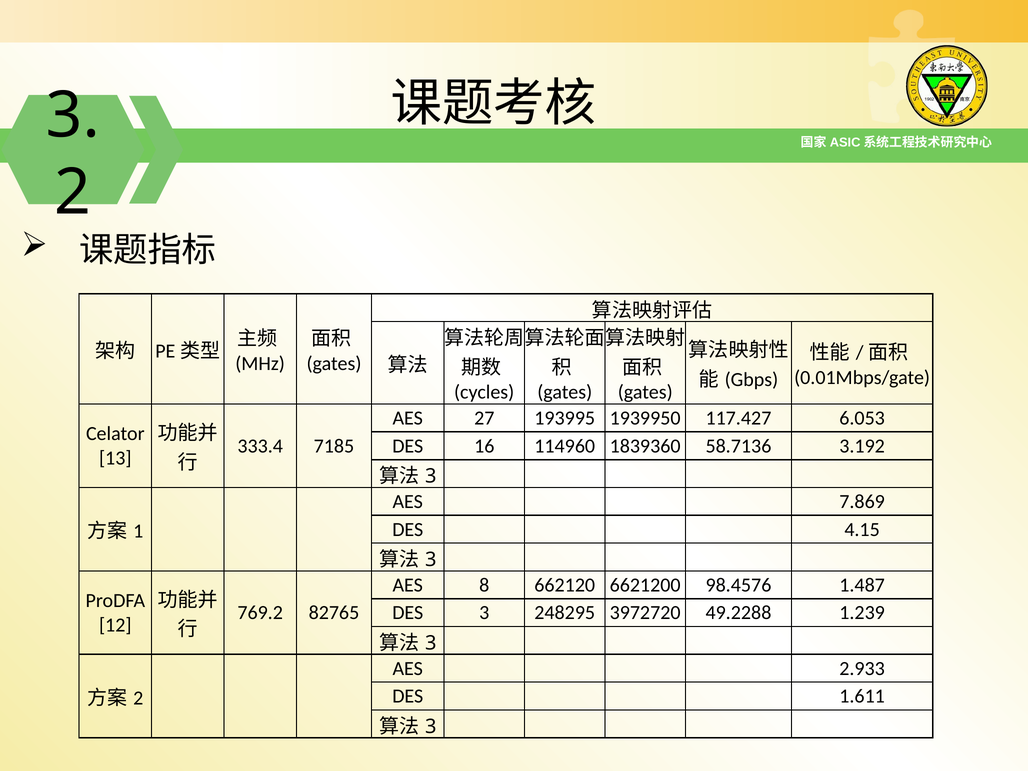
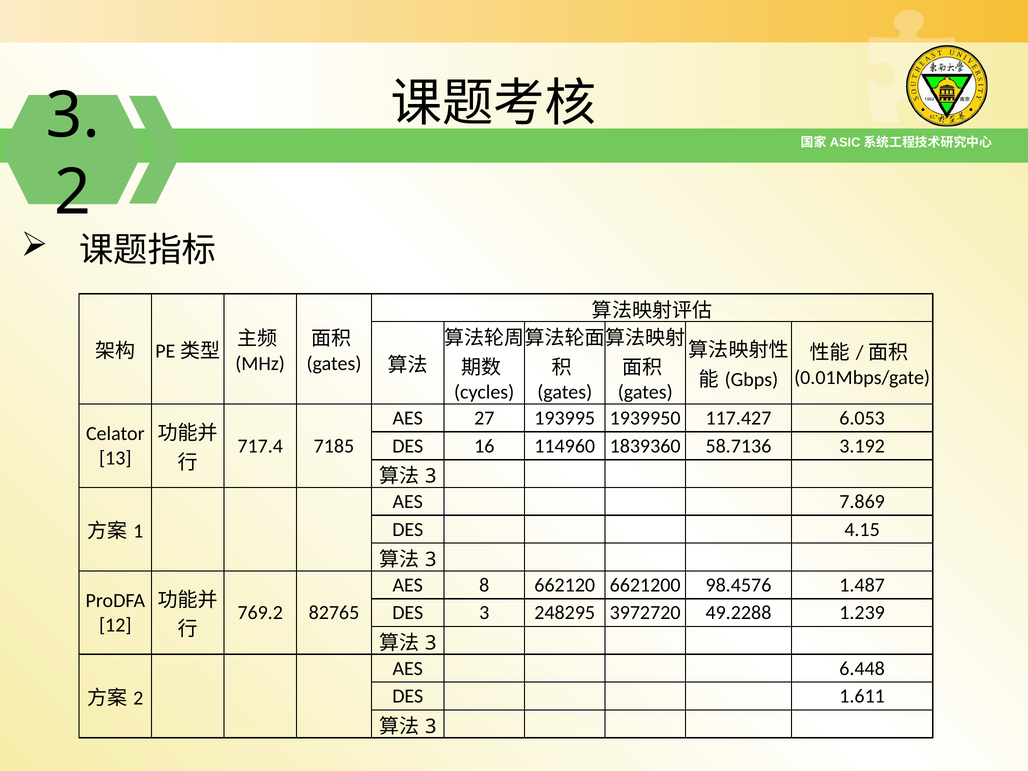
333.4: 333.4 -> 717.4 (260, 446)
2.933: 2.933 -> 6.448 (862, 668)
